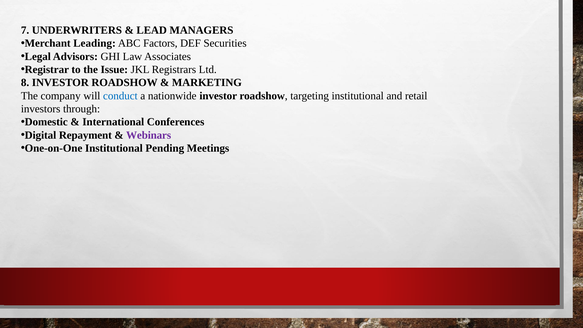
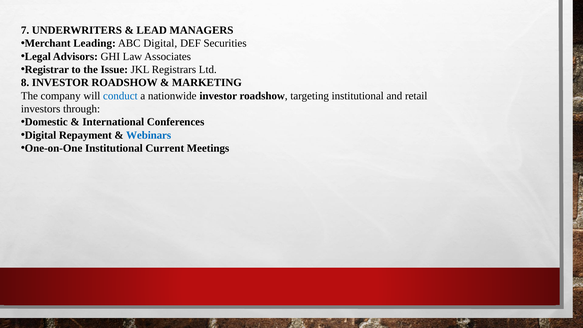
ABC Factors: Factors -> Digital (160, 43)
Webinars colour: purple -> blue (149, 135)
Pending: Pending -> Current (165, 148)
